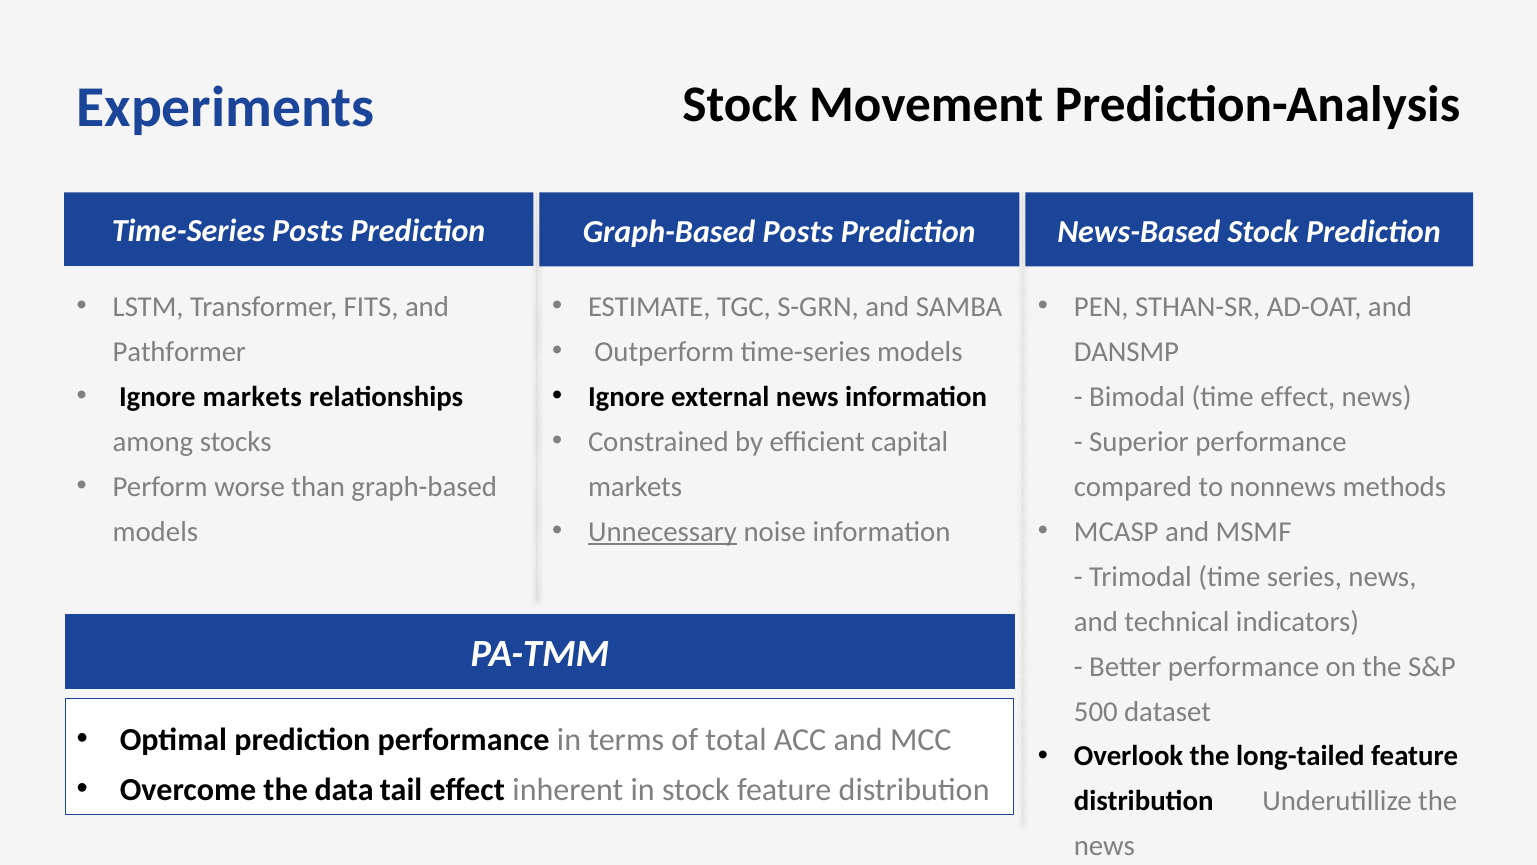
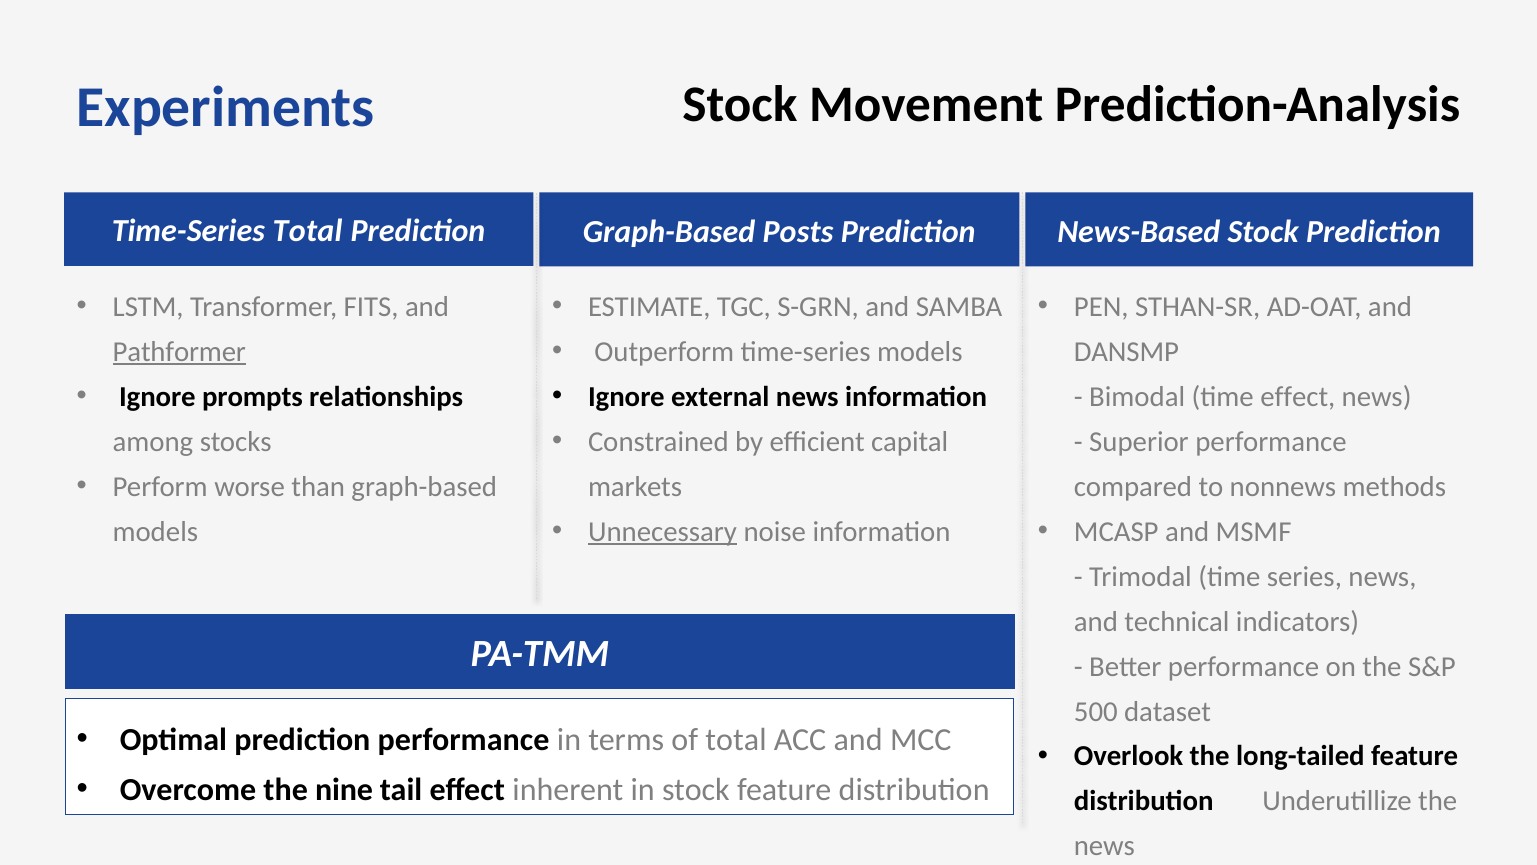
Time-Series Posts: Posts -> Total (308, 231)
Pathformer underline: none -> present (179, 352)
Ignore markets: markets -> prompts (252, 397)
data: data -> nine (344, 789)
